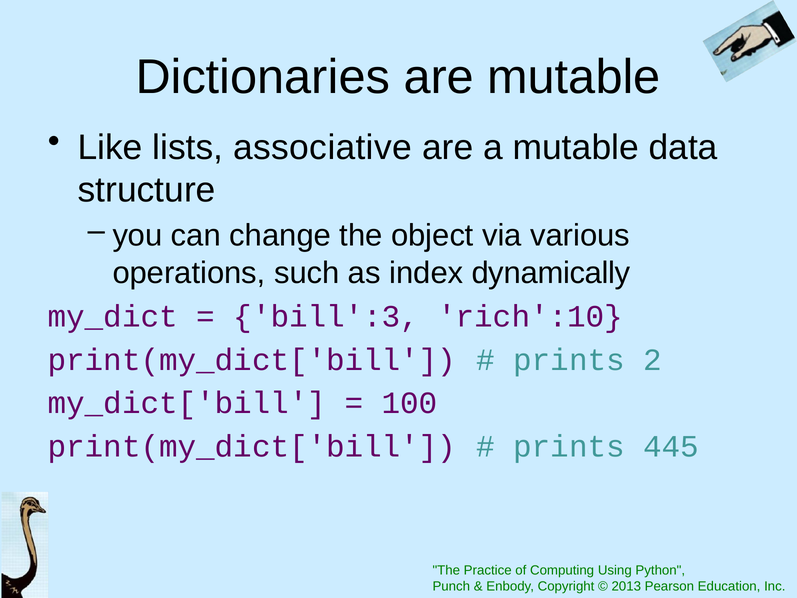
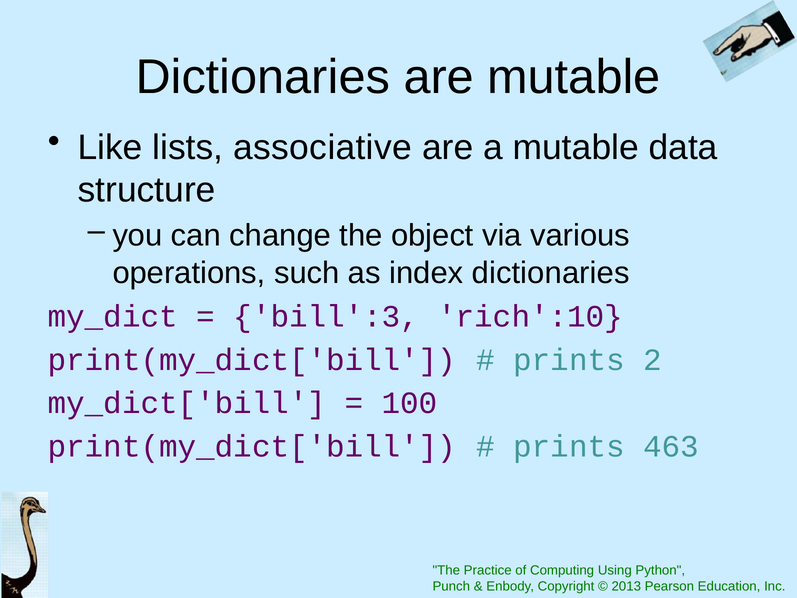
index dynamically: dynamically -> dictionaries (551, 273)
445: 445 -> 463 (671, 446)
